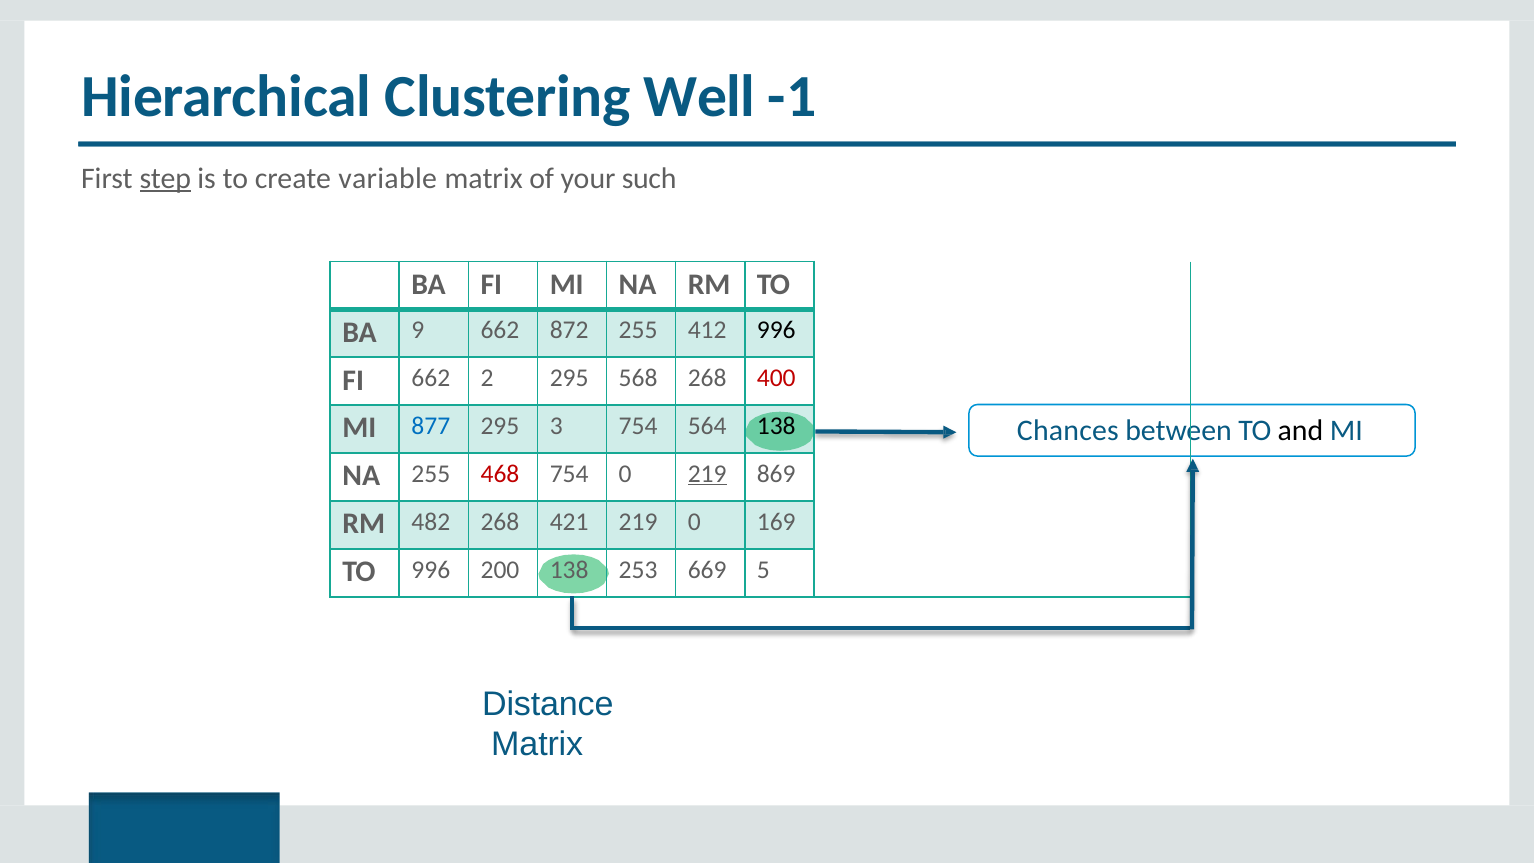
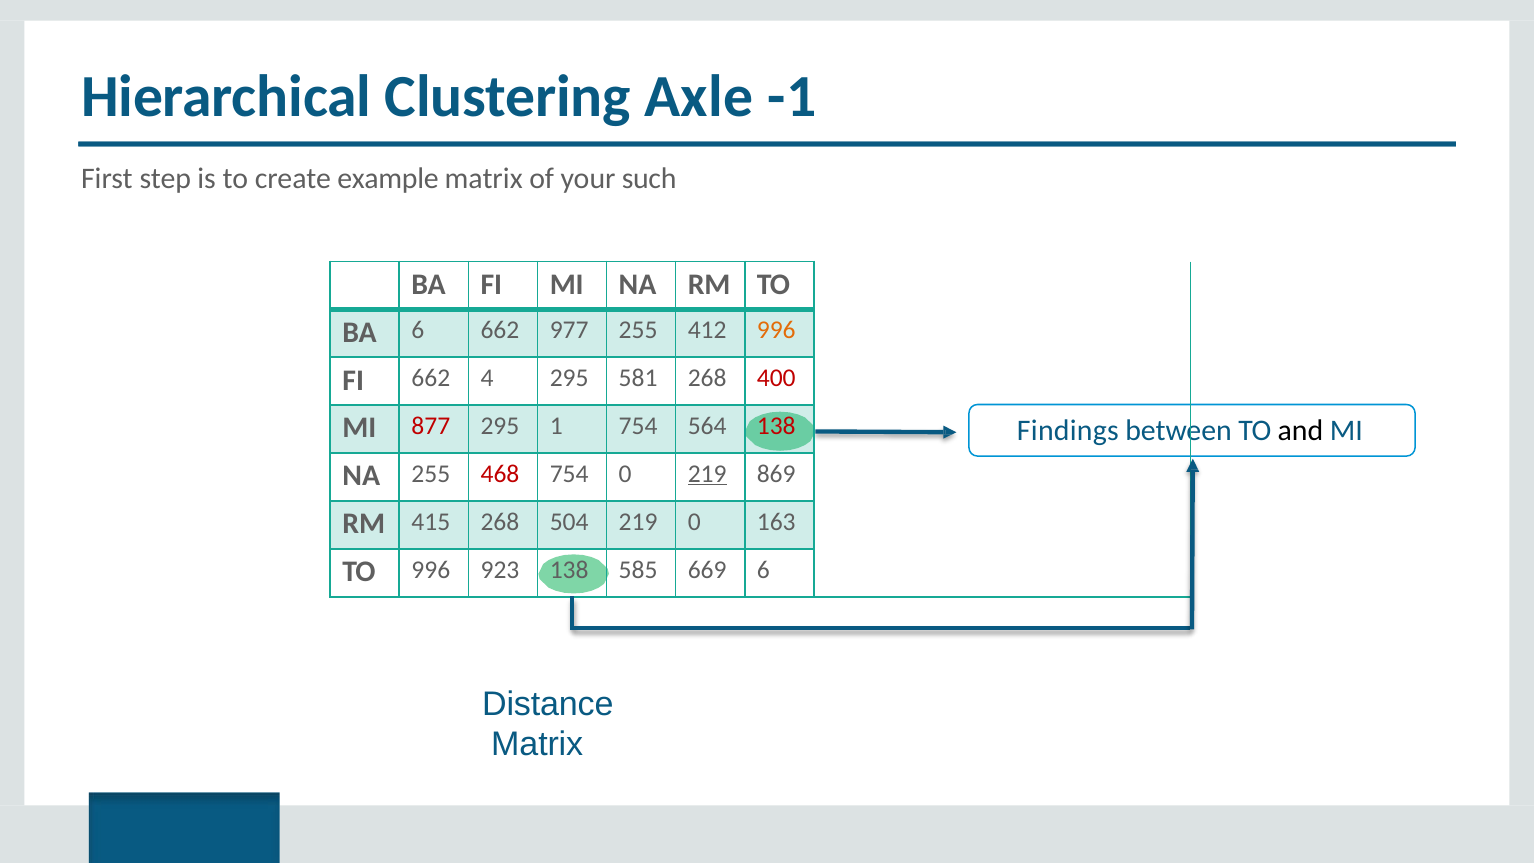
Well: Well -> Axle (699, 96)
step underline: present -> none (165, 178)
variable: variable -> example (388, 178)
BA 9: 9 -> 6 (418, 330)
872: 872 -> 977 (569, 330)
996 colour: black -> orange (776, 330)
2: 2 -> 4 (487, 378)
568: 568 -> 581 (638, 378)
877 colour: blue -> red (431, 426)
3: 3 -> 1 (556, 426)
138 colour: black -> red (776, 426)
Chances: Chances -> Findings (1068, 430)
482: 482 -> 415 (431, 522)
421: 421 -> 504 (569, 522)
169: 169 -> 163 (776, 522)
200: 200 -> 923 (500, 570)
253: 253 -> 585 (638, 570)
669 5: 5 -> 6 (763, 570)
